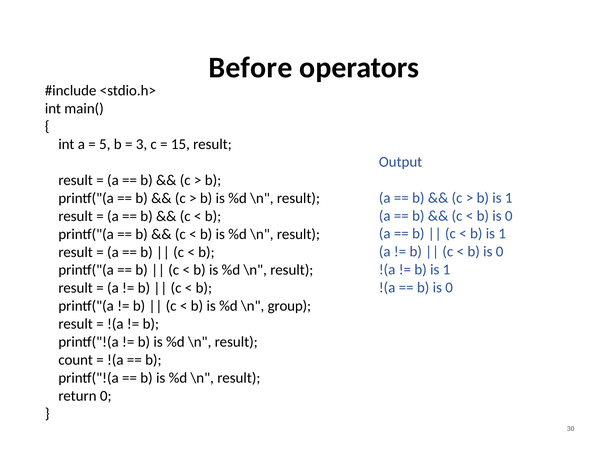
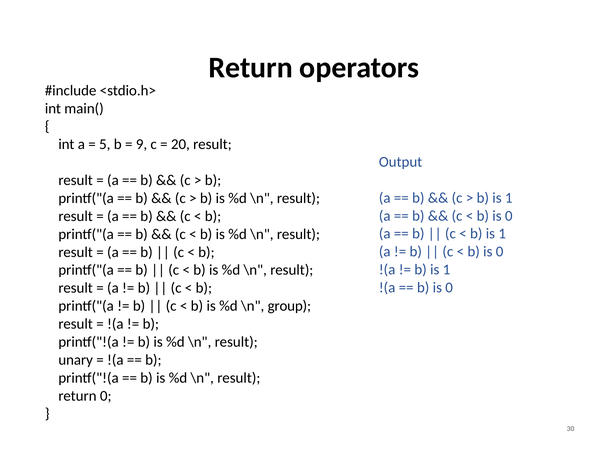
Before: Before -> Return (251, 67)
3: 3 -> 9 (142, 144)
15: 15 -> 20 (180, 144)
count: count -> unary (76, 359)
